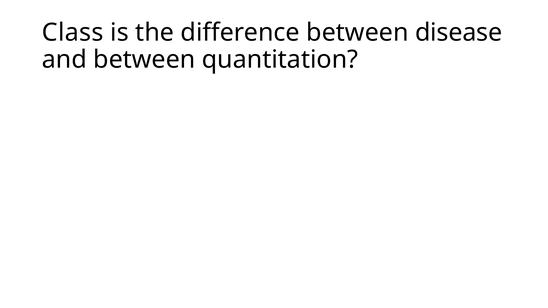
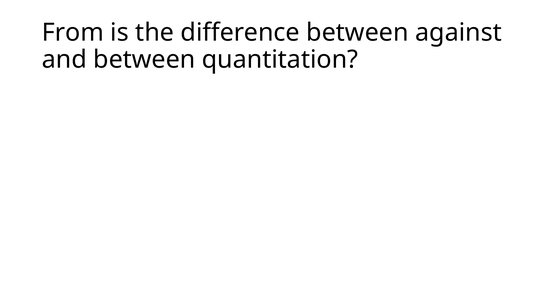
Class: Class -> From (73, 32)
disease: disease -> against (459, 32)
